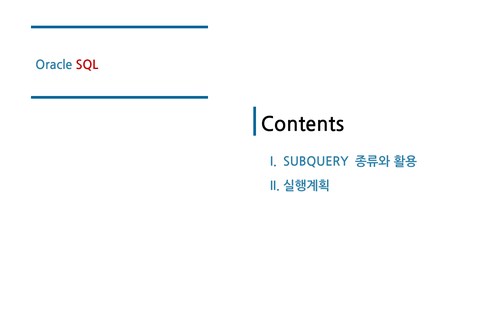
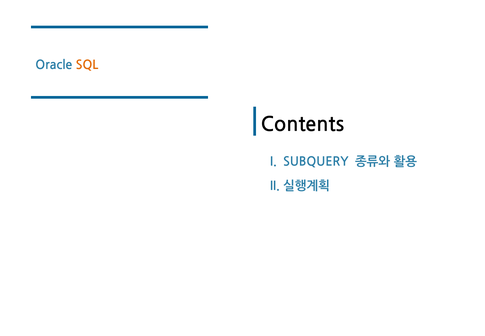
SQL colour: red -> orange (87, 65)
